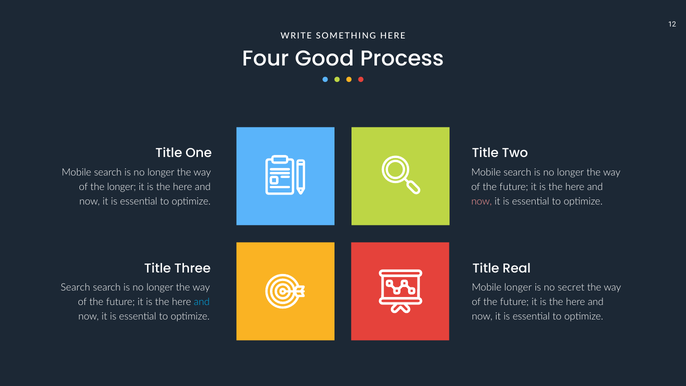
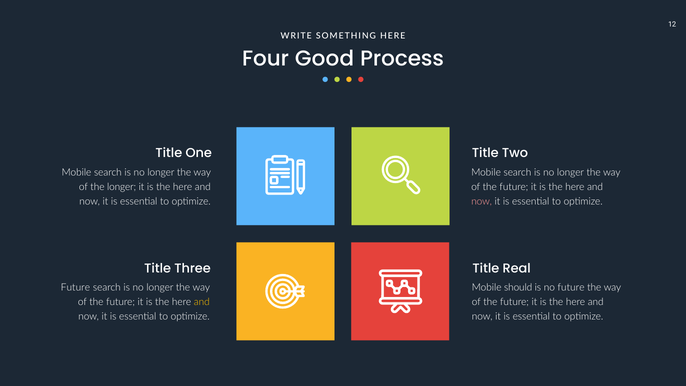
Search: Search -> Future (75, 287)
Mobile longer: longer -> should (518, 287)
no secret: secret -> future (571, 287)
and colour: light blue -> yellow (202, 302)
